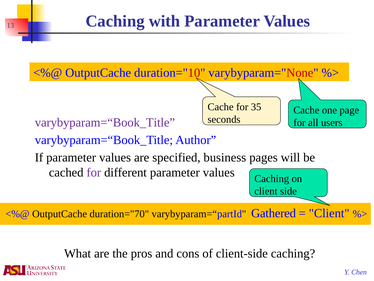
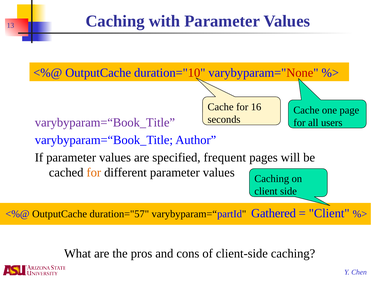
35: 35 -> 16 (256, 107)
business: business -> frequent (225, 157)
for colour: purple -> orange (94, 172)
duration="70: duration="70 -> duration="57 (119, 213)
